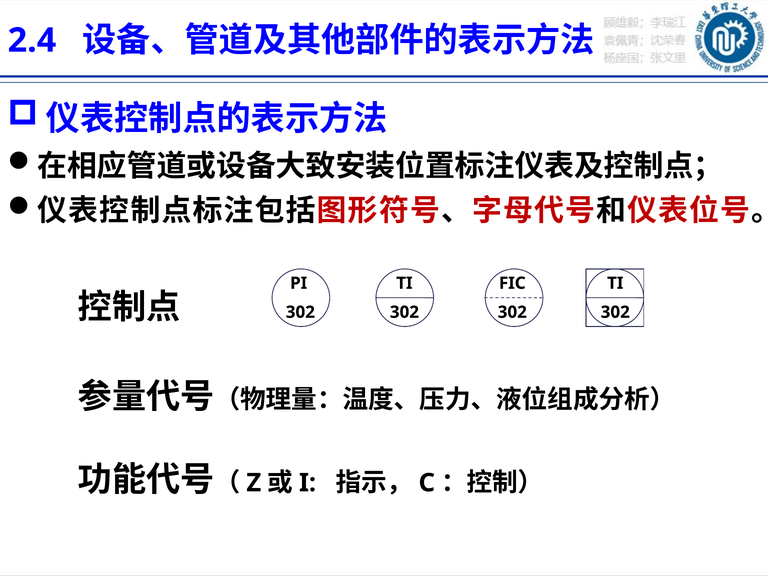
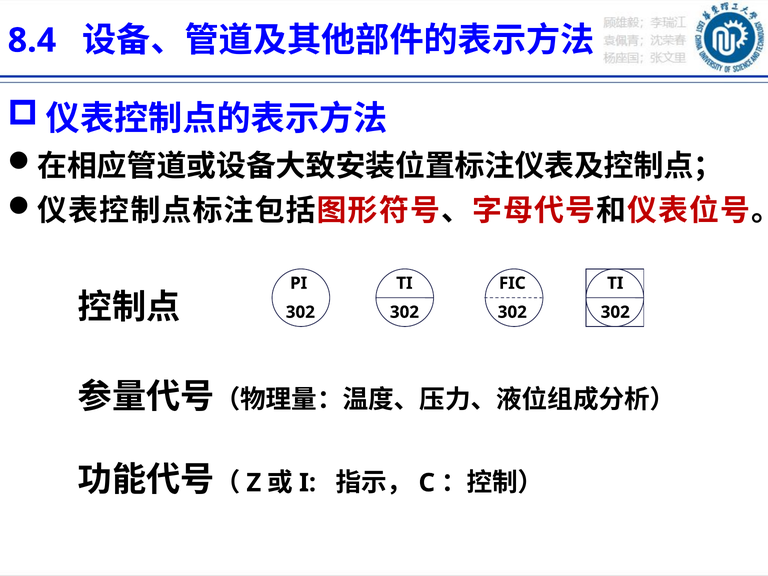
2.4: 2.4 -> 8.4 (32, 40)
